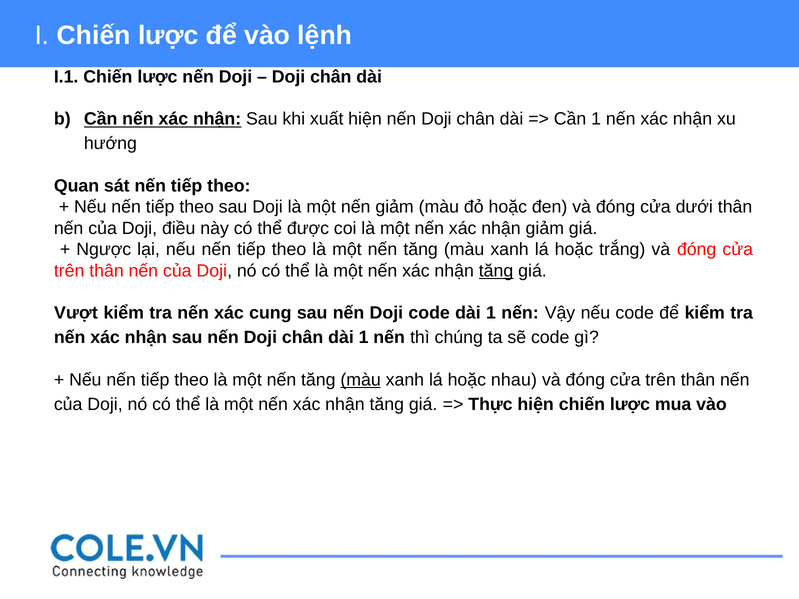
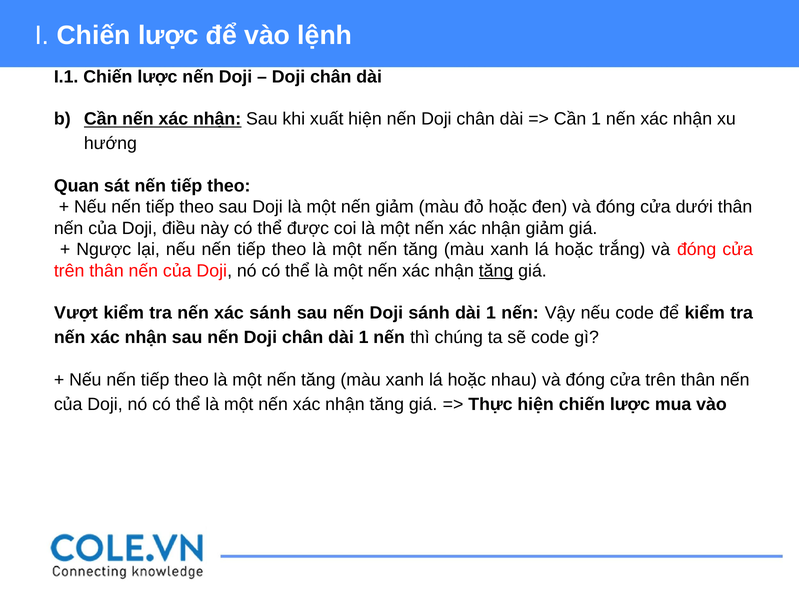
xác cung: cung -> sánh (270, 313)
Doji code: code -> sánh (429, 313)
màu underline: present -> none (361, 380)
